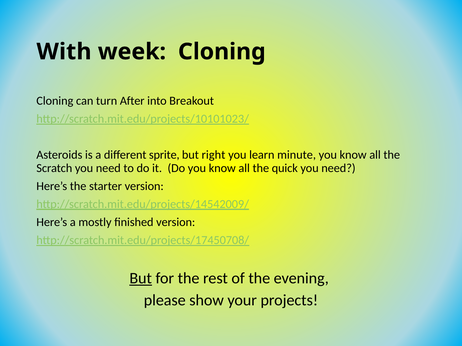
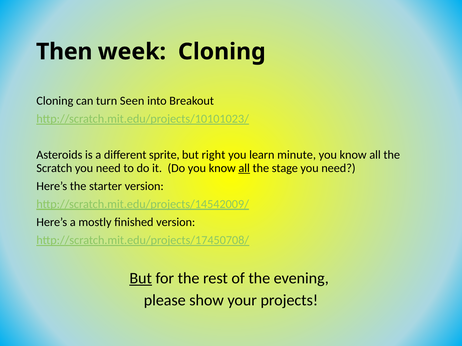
With: With -> Then (64, 52)
After: After -> Seen (132, 101)
all underline: none -> present (244, 168)
quick: quick -> stage (285, 168)
